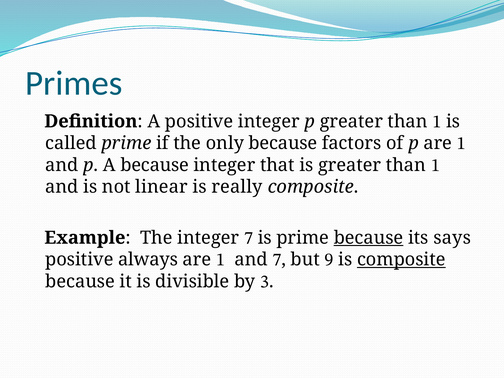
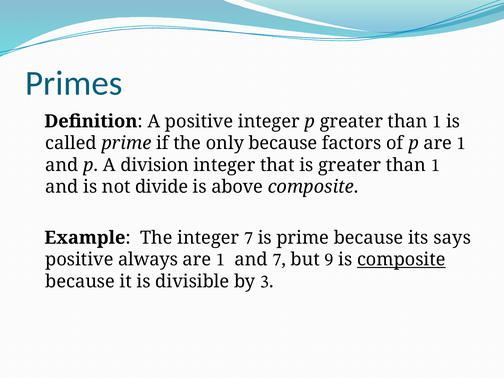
A because: because -> division (155, 165)
linear: linear -> divide (162, 187)
really: really -> above (237, 187)
because underline: present -> none (369, 238)
